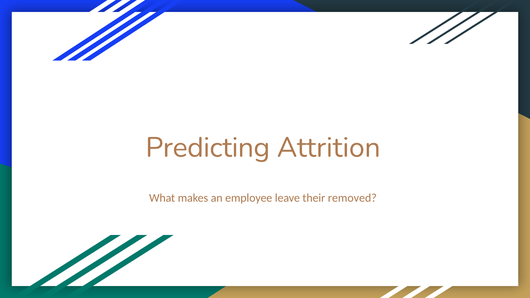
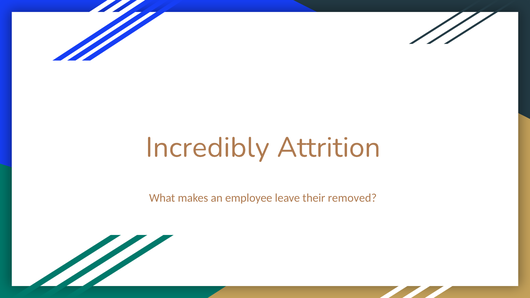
Predicting: Predicting -> Incredibly (208, 148)
